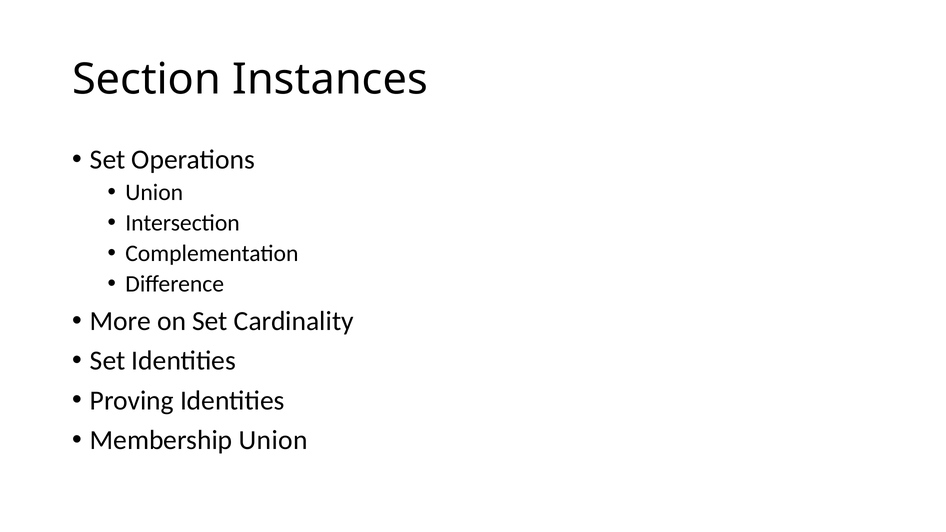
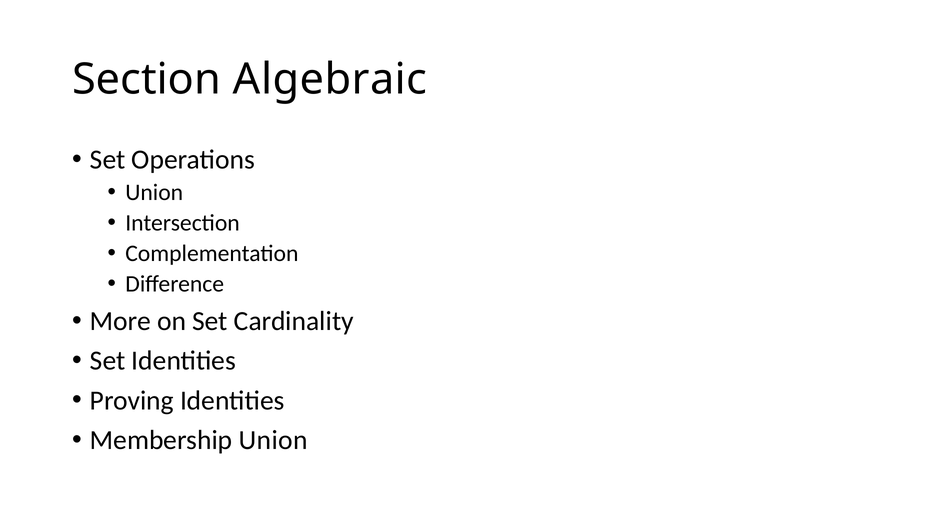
Instances: Instances -> Algebraic (330, 79)
